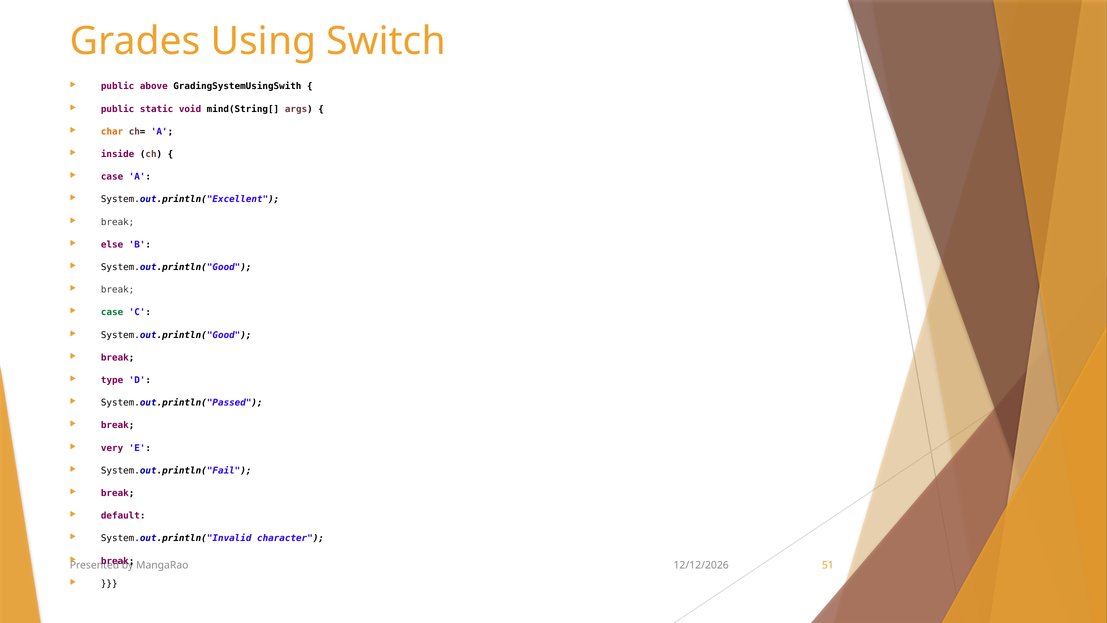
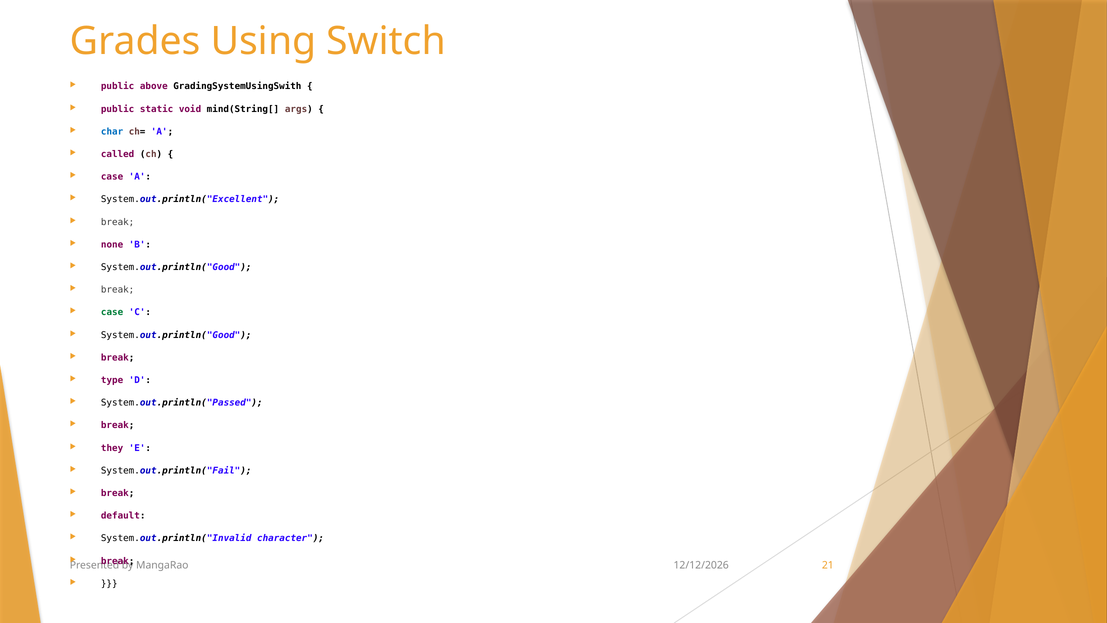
char colour: orange -> blue (112, 132)
inside: inside -> called (118, 154)
else: else -> none (112, 244)
very: very -> they (112, 448)
51: 51 -> 21 (828, 565)
